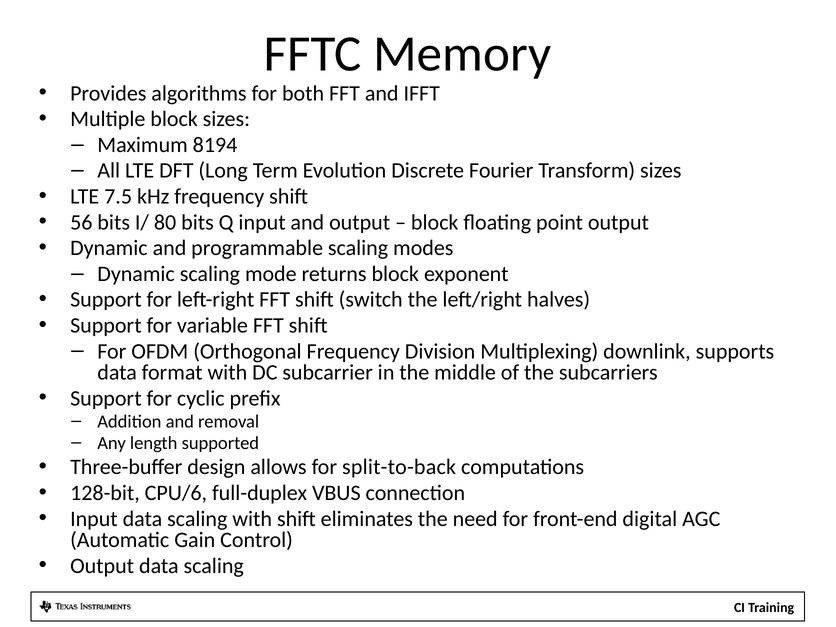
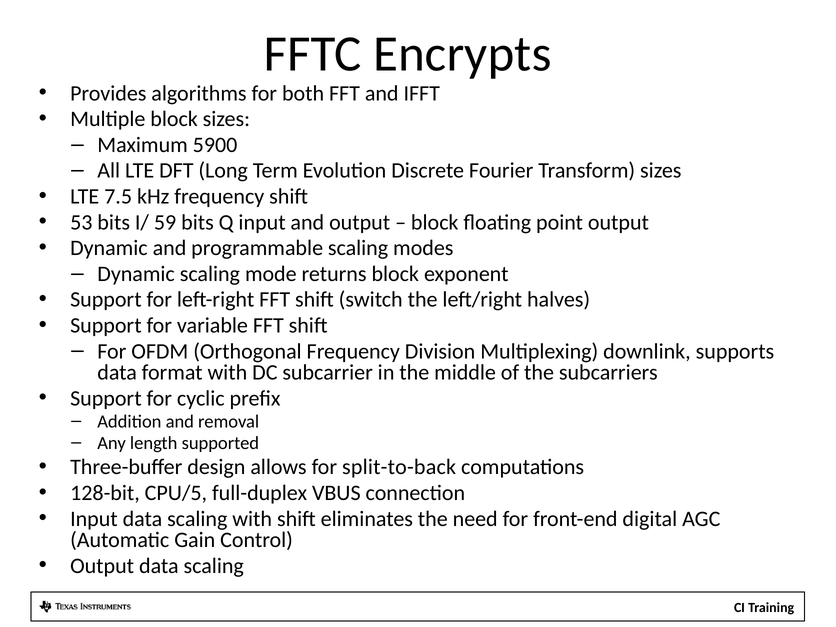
Memory: Memory -> Encrypts (462, 54)
8194: 8194 -> 5900 (215, 145)
56: 56 -> 53 (81, 222)
80: 80 -> 59 (165, 222)
CPU/6: CPU/6 -> CPU/5 (176, 493)
